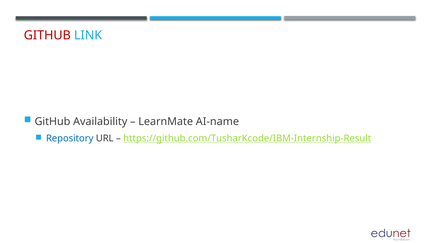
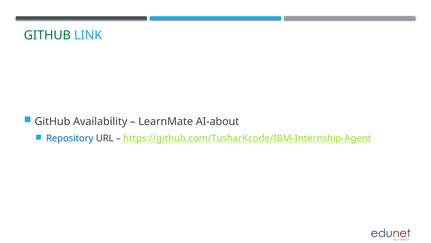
GITHUB colour: red -> green (47, 35)
AI-name: AI-name -> AI-about (217, 121)
https://github.com/TusharKcode/IBM-Internship-Result: https://github.com/TusharKcode/IBM-Internship-Result -> https://github.com/TusharKcode/IBM-Internship-Agent (247, 138)
